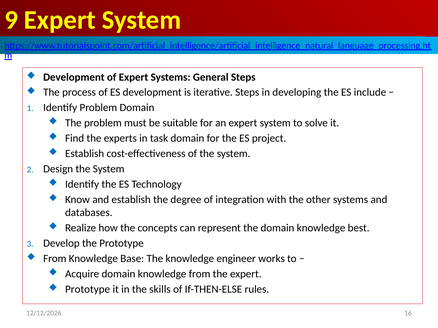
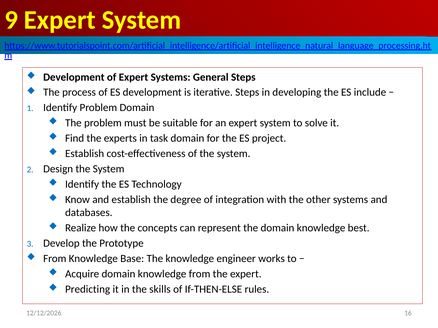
Prototype: Prototype -> Predicting (88, 290)
